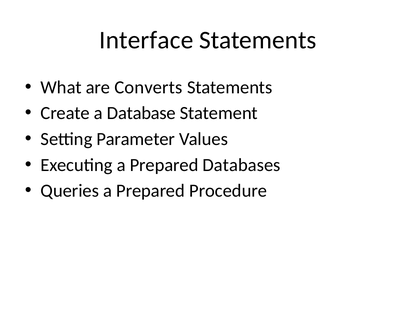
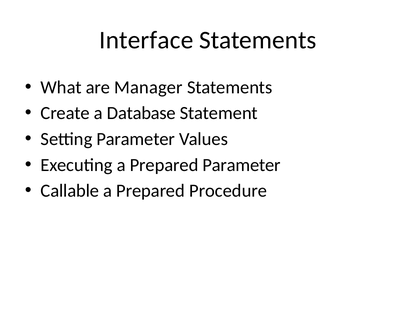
Converts: Converts -> Manager (148, 87)
Prepared Databases: Databases -> Parameter (242, 165)
Queries: Queries -> Callable (70, 191)
